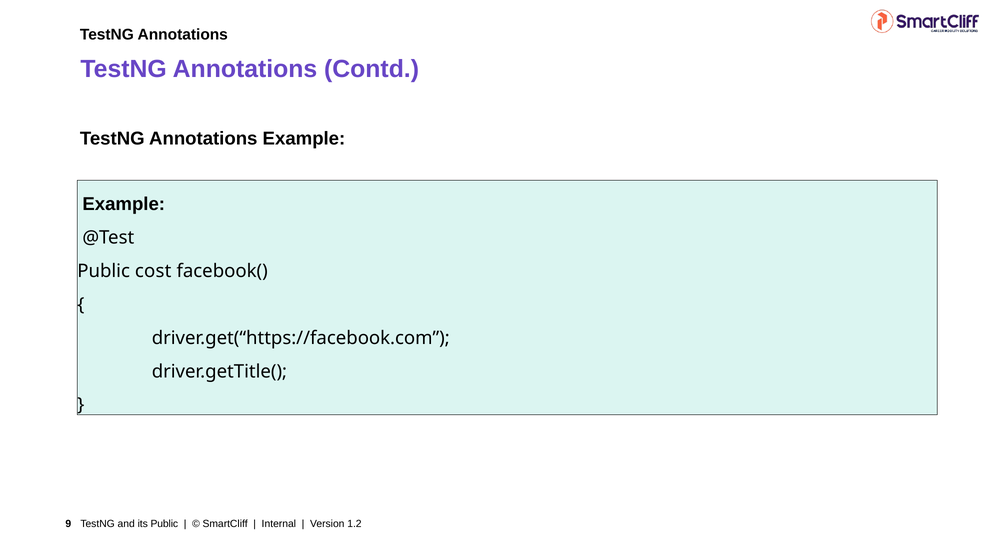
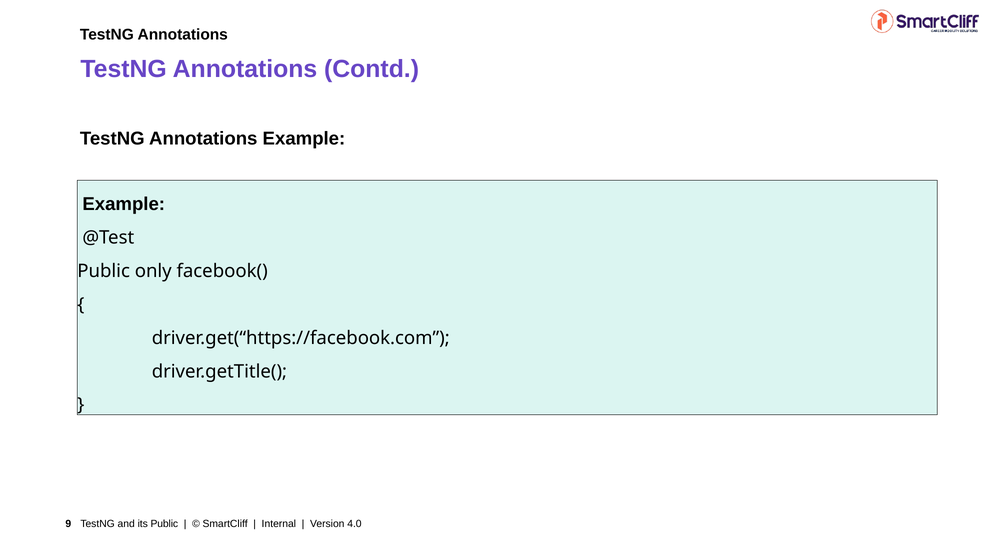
cost: cost -> only (153, 271)
1.2: 1.2 -> 4.0 (354, 524)
